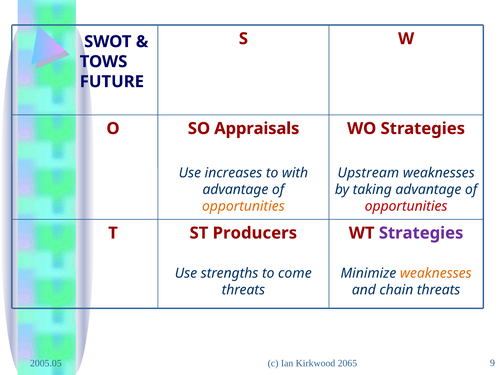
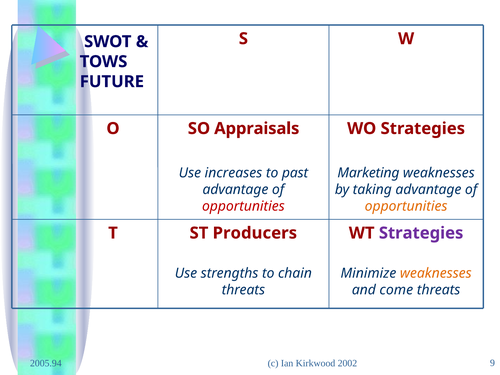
with: with -> past (295, 173)
Upstream: Upstream -> Marketing (368, 173)
opportunities colour: orange -> red (243, 206)
opportunities colour: red -> orange (406, 206)
come: come -> chain (295, 273)
chain: chain -> come (396, 290)
2005.05: 2005.05 -> 2005.94 (46, 363)
2065: 2065 -> 2002 (347, 363)
